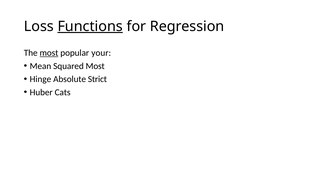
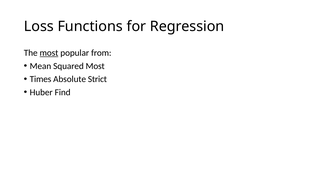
Functions underline: present -> none (90, 26)
your: your -> from (101, 53)
Hinge: Hinge -> Times (41, 79)
Cats: Cats -> Find (63, 92)
